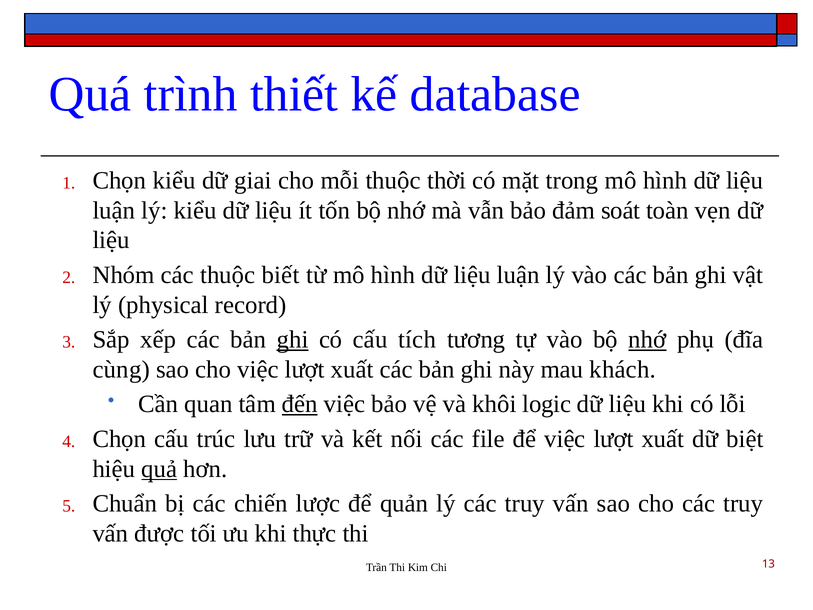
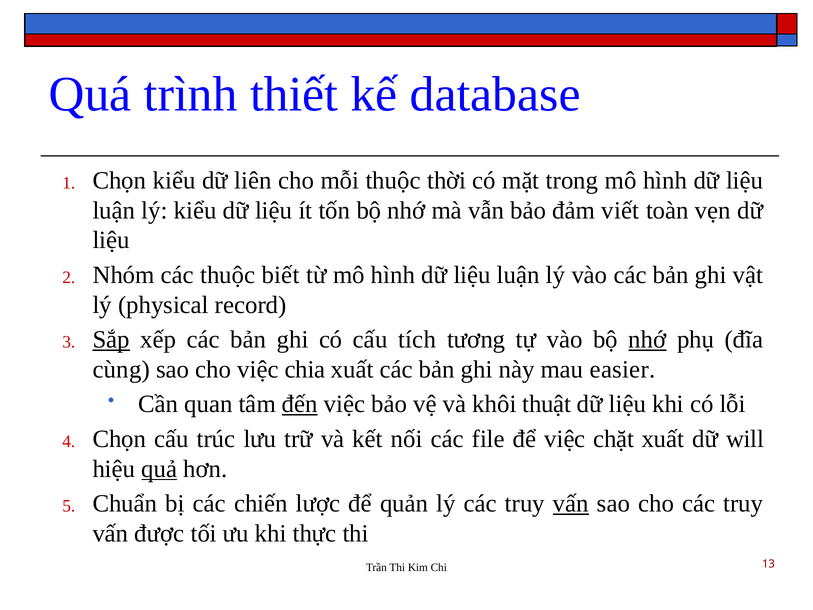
giai: giai -> liên (253, 181)
soát: soát -> viết (620, 210)
Sắp underline: none -> present (111, 340)
ghi underline: present -> none (293, 340)
cho việc lượt: lượt -> chia (305, 369)
khách: khách -> easier (623, 369)
logic: logic -> thuật (547, 404)
để việc lượt: lượt -> chặt (614, 439)
biệt: biệt -> will (745, 439)
vấn underline: none -> present (571, 503)
